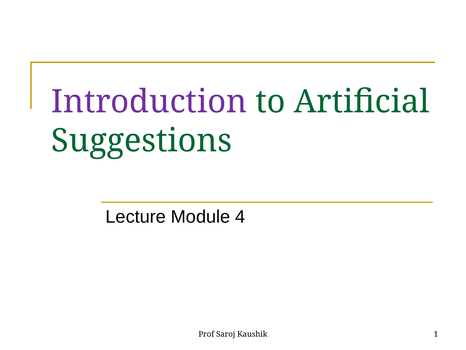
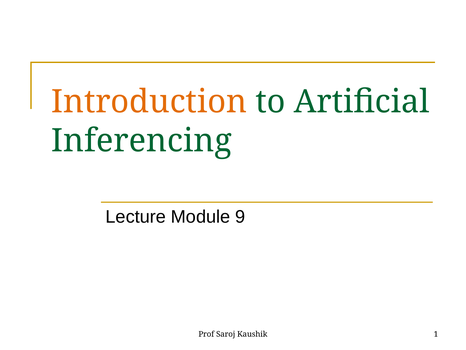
Introduction colour: purple -> orange (149, 102)
Suggestions: Suggestions -> Inferencing (142, 141)
4: 4 -> 9 (240, 216)
